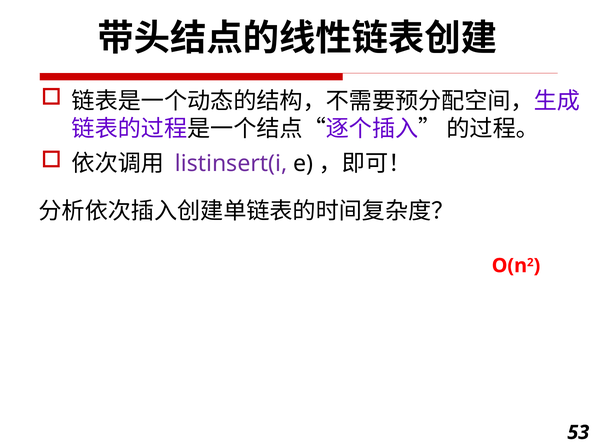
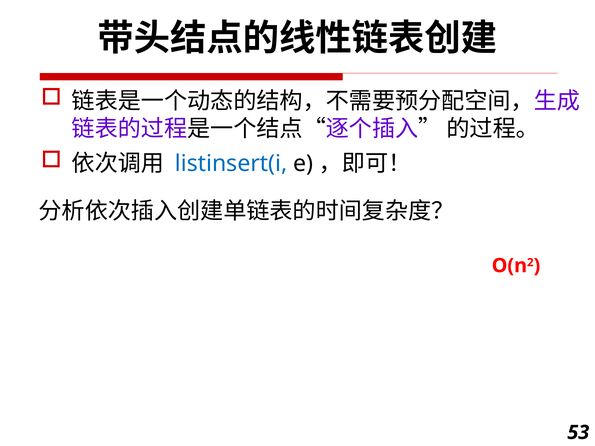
listinsert(i colour: purple -> blue (231, 164)
